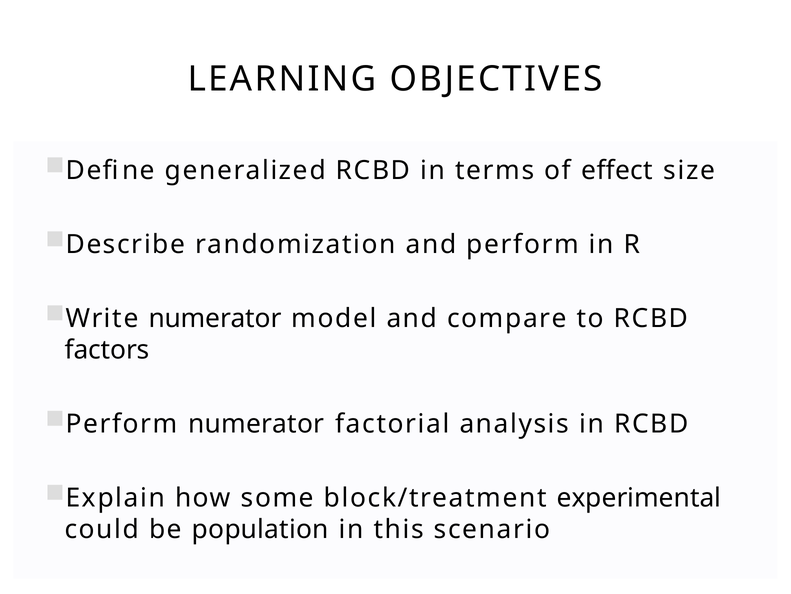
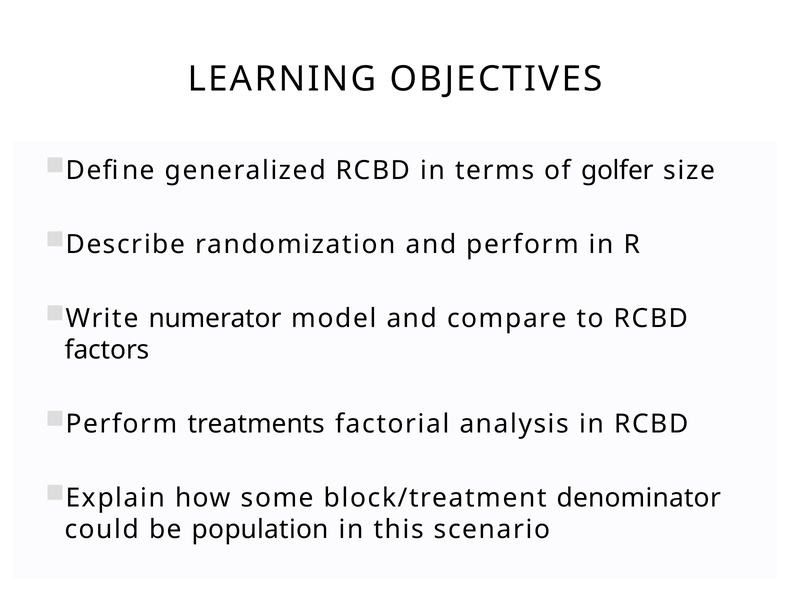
effect: effect -> golfer (617, 170)
Perform numerator: numerator -> treatments (256, 423)
experimental: experimental -> denominator (639, 497)
